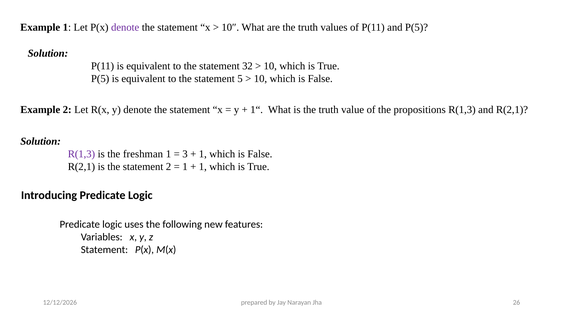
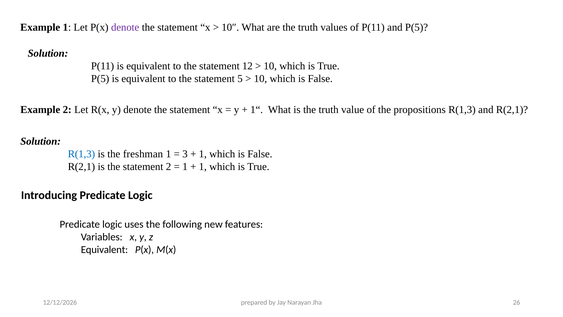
32: 32 -> 12 (247, 66)
R(1,3 colour: purple -> blue (81, 154)
Statement: Statement -> Equivalent (104, 250)
